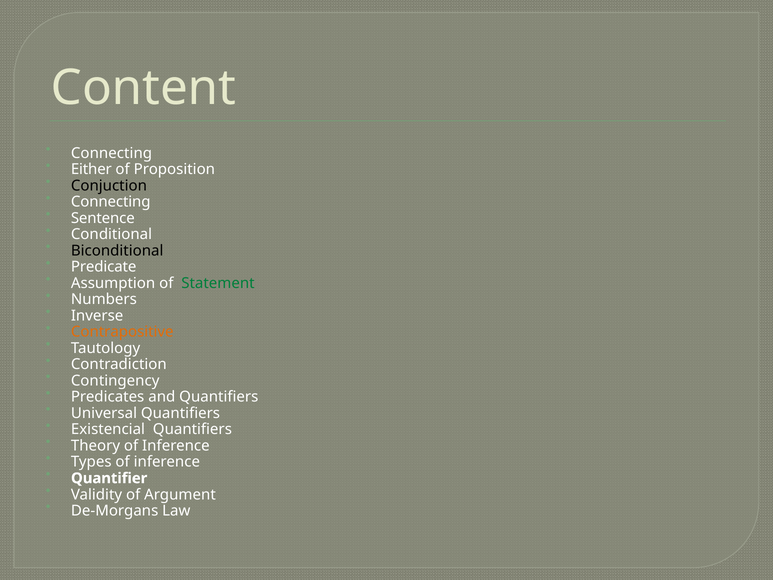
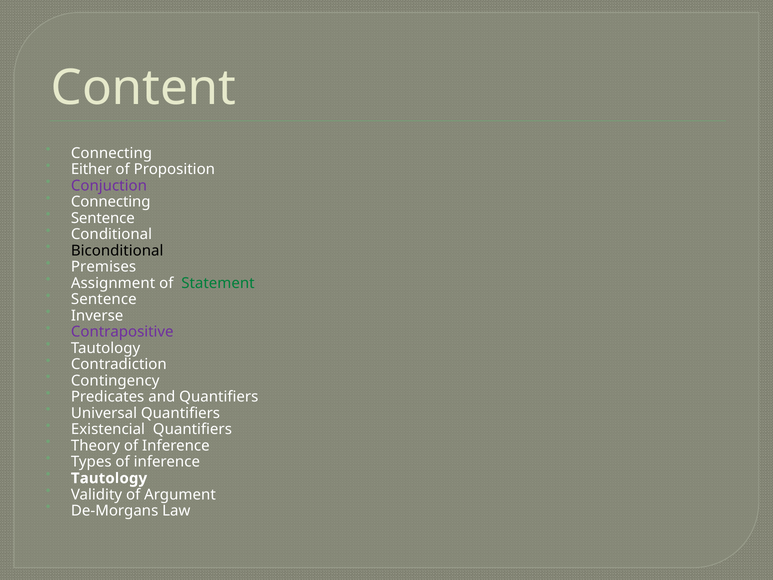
Conjuction colour: black -> purple (109, 186)
Predicate: Predicate -> Premises (104, 267)
Assumption: Assumption -> Assignment (113, 283)
Numbers: Numbers -> Sentence (104, 299)
Contrapositive colour: orange -> purple (122, 332)
Quantifier: Quantifier -> Tautology (109, 478)
